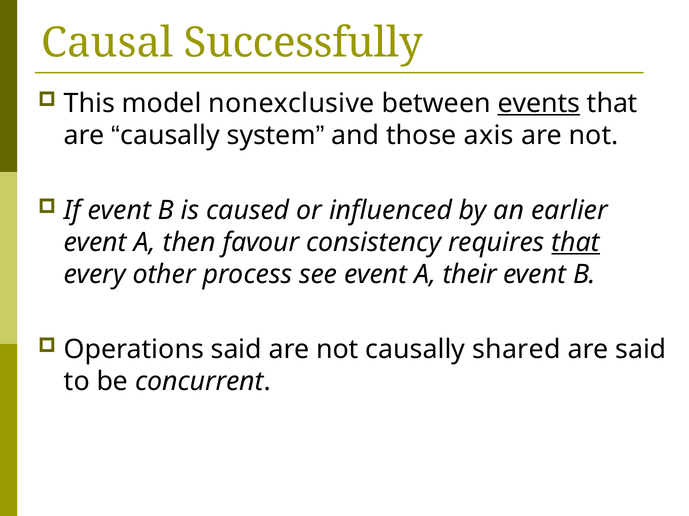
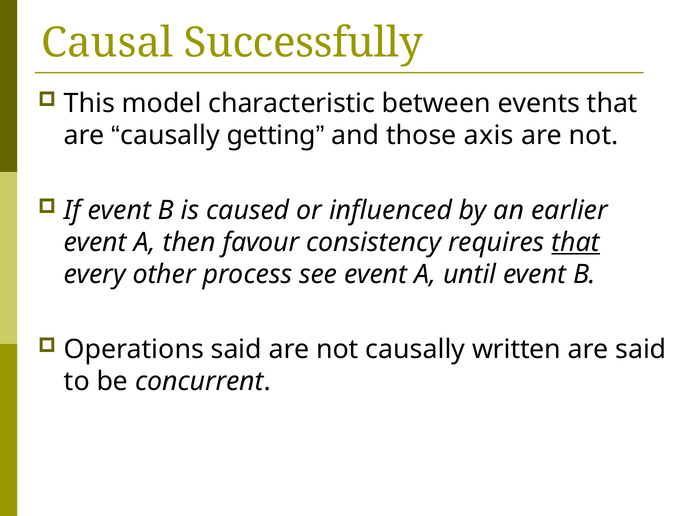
nonexclusive: nonexclusive -> characteristic (292, 103)
events underline: present -> none (539, 103)
system: system -> getting (271, 136)
their: their -> until (470, 275)
shared: shared -> written (517, 350)
